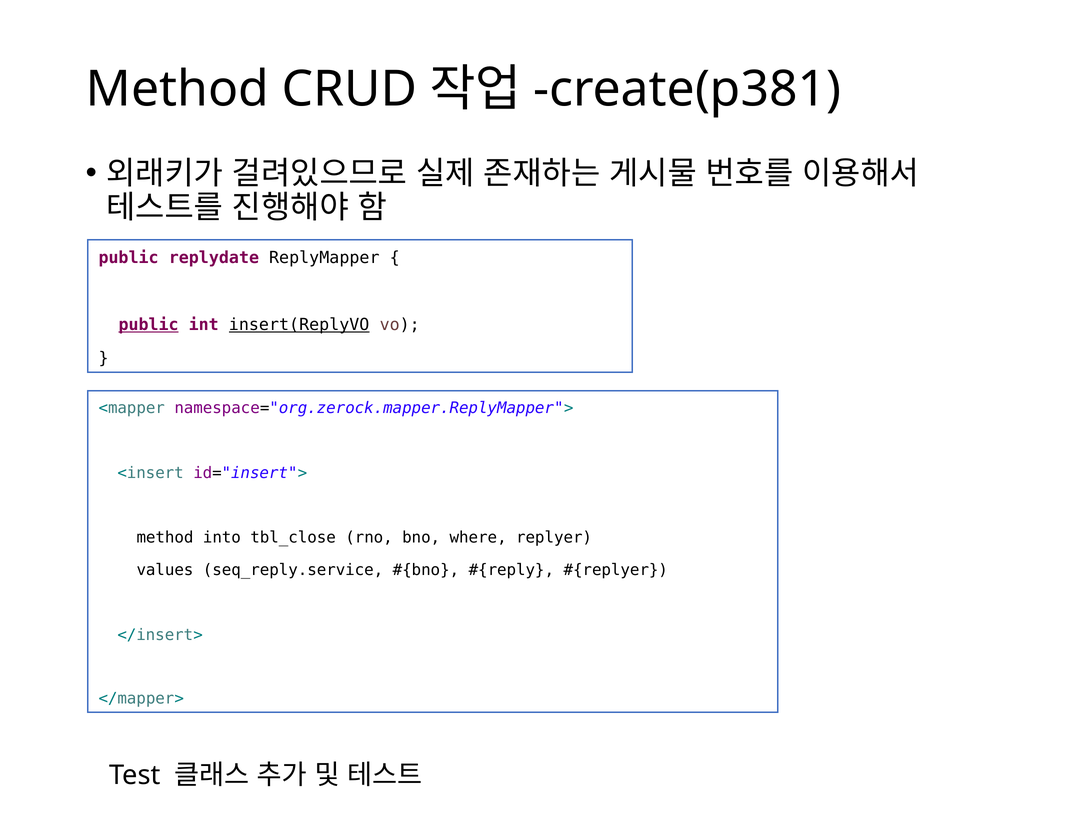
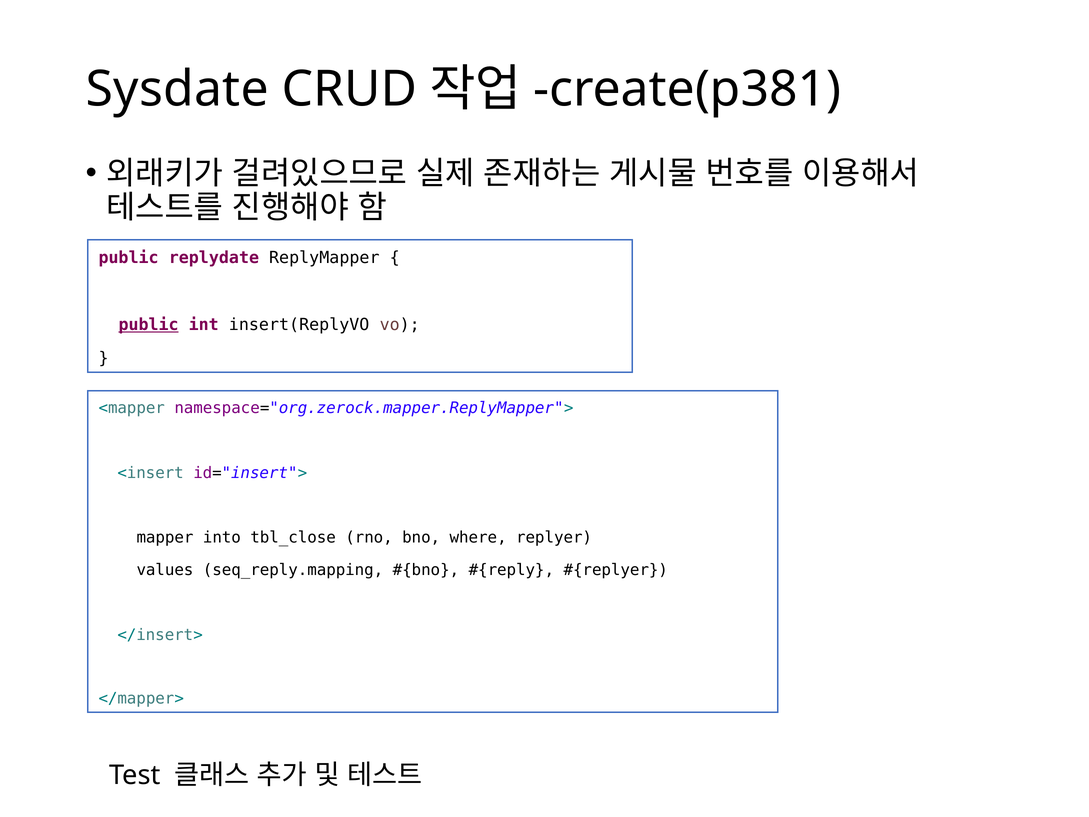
Method: Method -> Sysdate (177, 89)
insert(ReplyVO underline: present -> none (299, 325)
method: method -> mapper (165, 538)
seq_reply.service: seq_reply.service -> seq_reply.mapping (293, 570)
